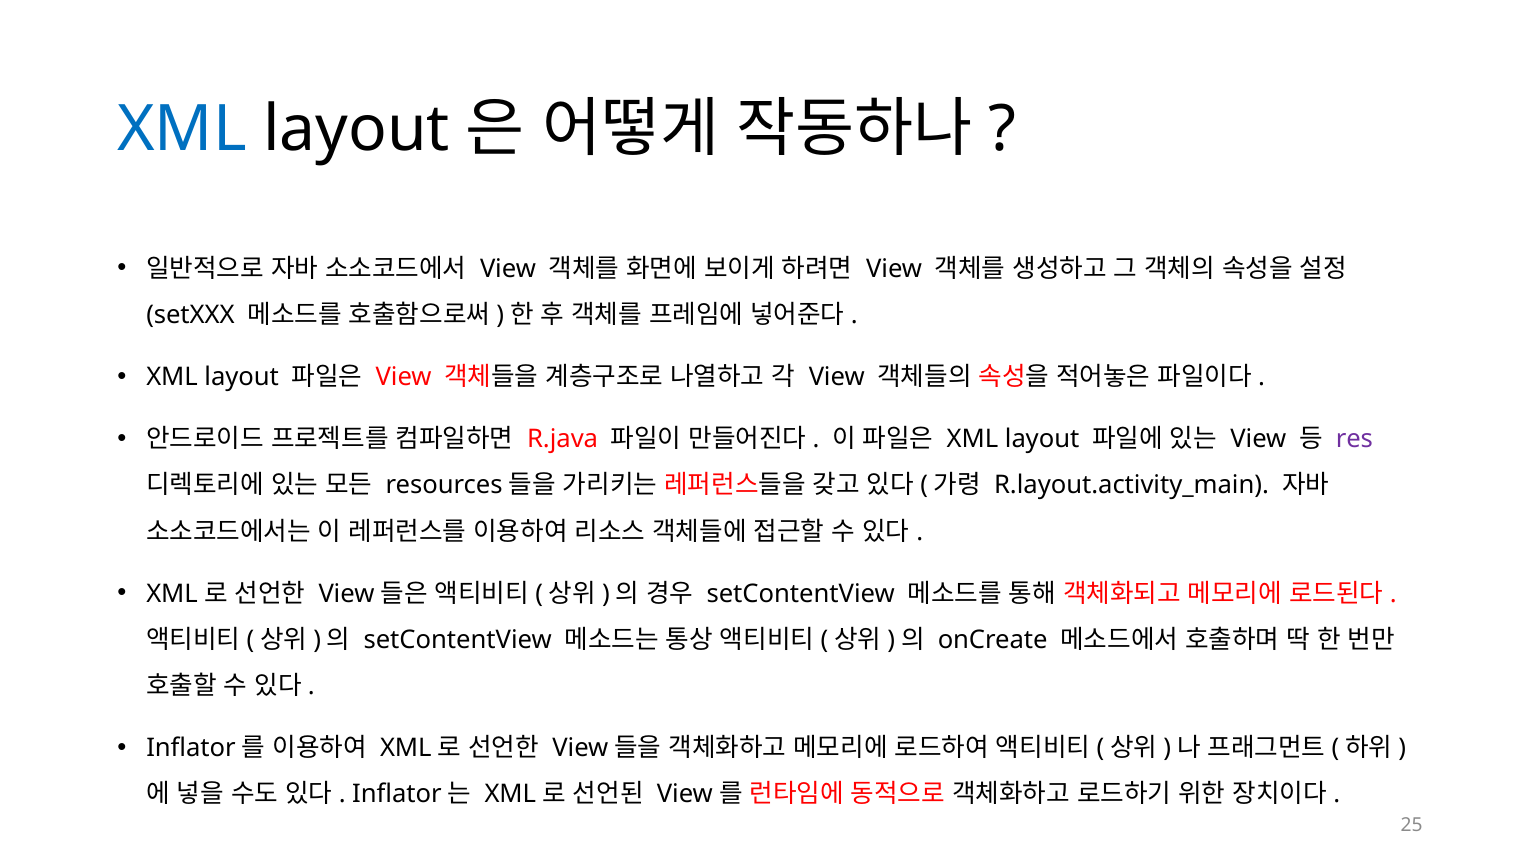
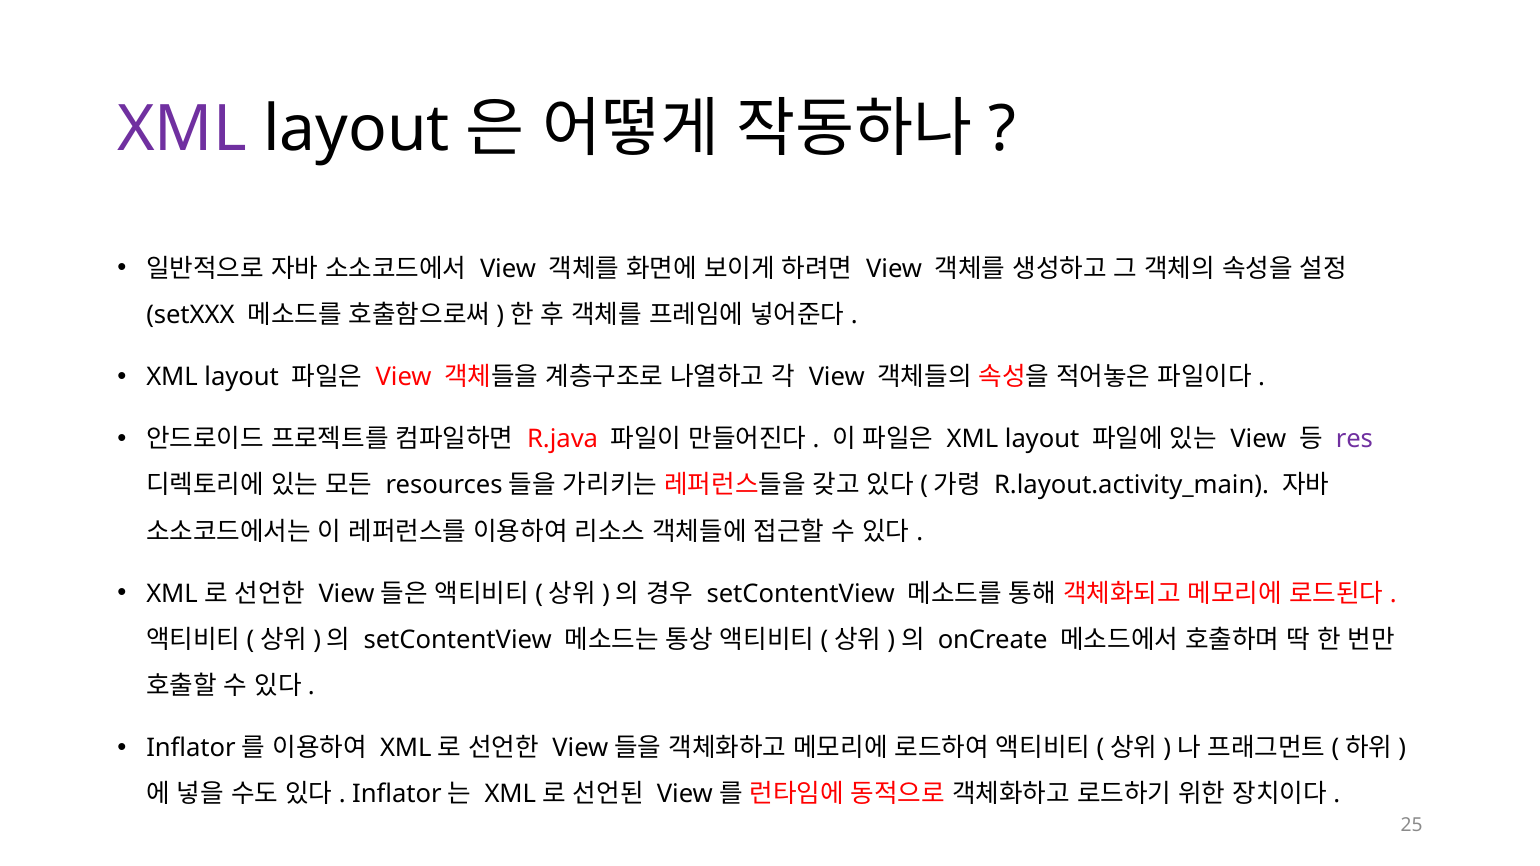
XML colour: blue -> purple (182, 129)
